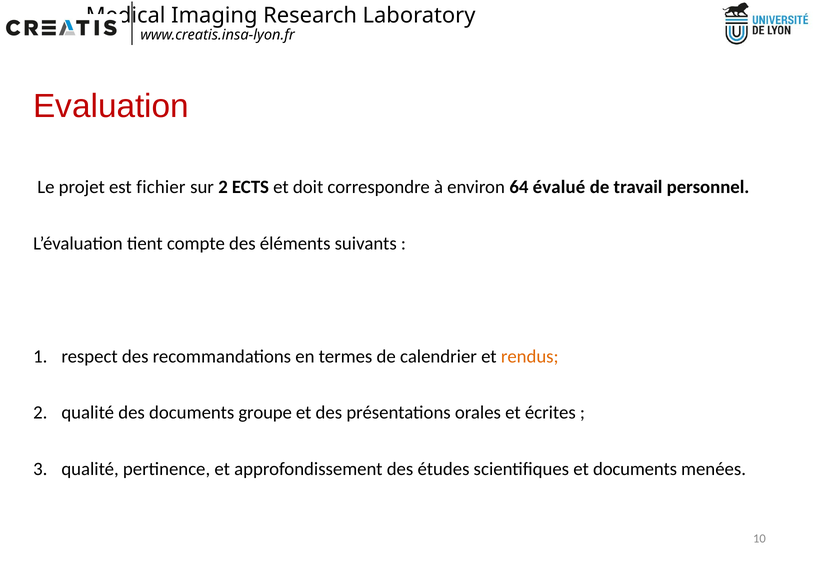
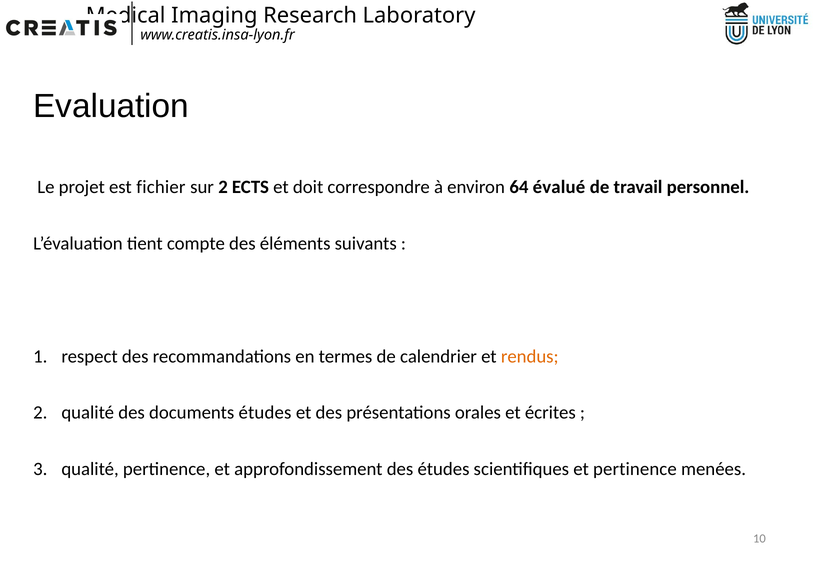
Evaluation colour: red -> black (111, 106)
documents groupe: groupe -> études (265, 412)
et documents: documents -> pertinence (635, 469)
